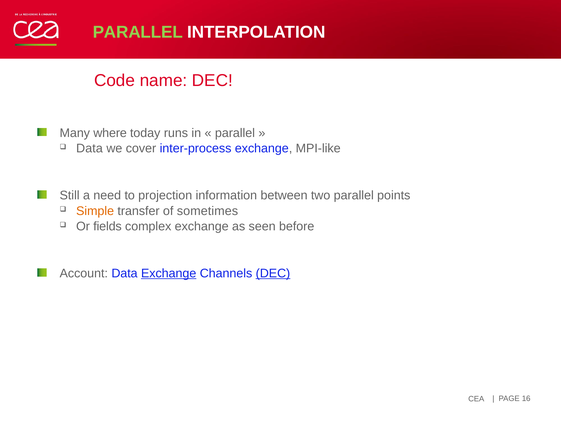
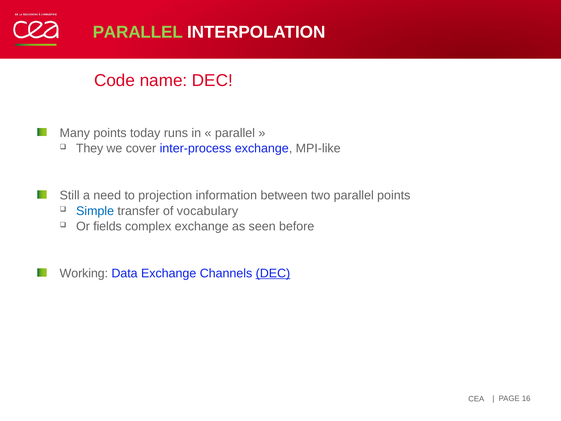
Many where: where -> points (110, 133)
Data: Data -> They (90, 148)
Simple colour: orange -> blue (95, 211)
sometimes: sometimes -> vocabulary (207, 211)
Account: Account -> Working (84, 273)
Exchange underline: present -> none (169, 273)
